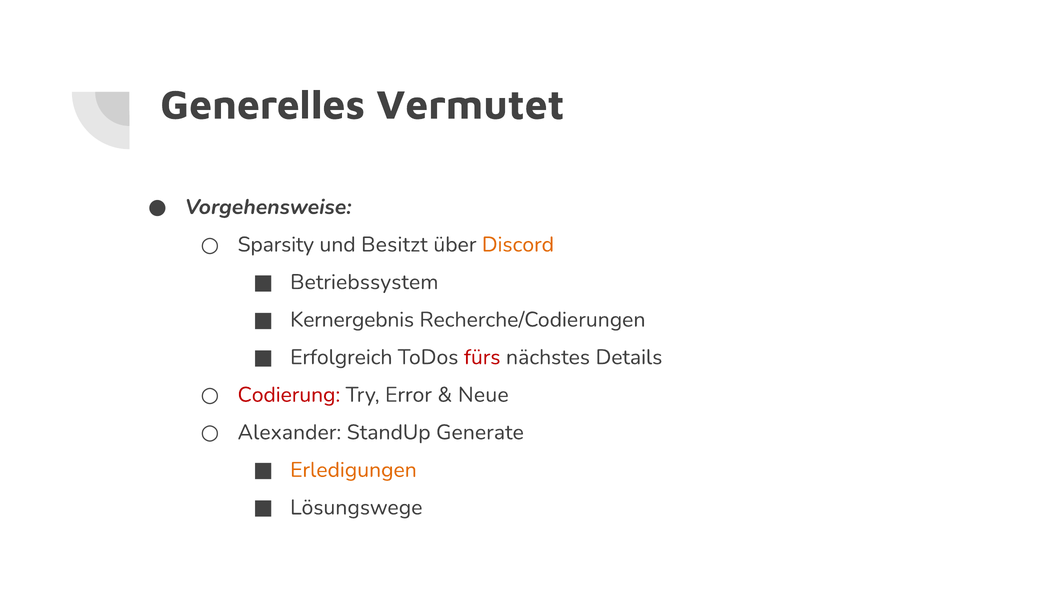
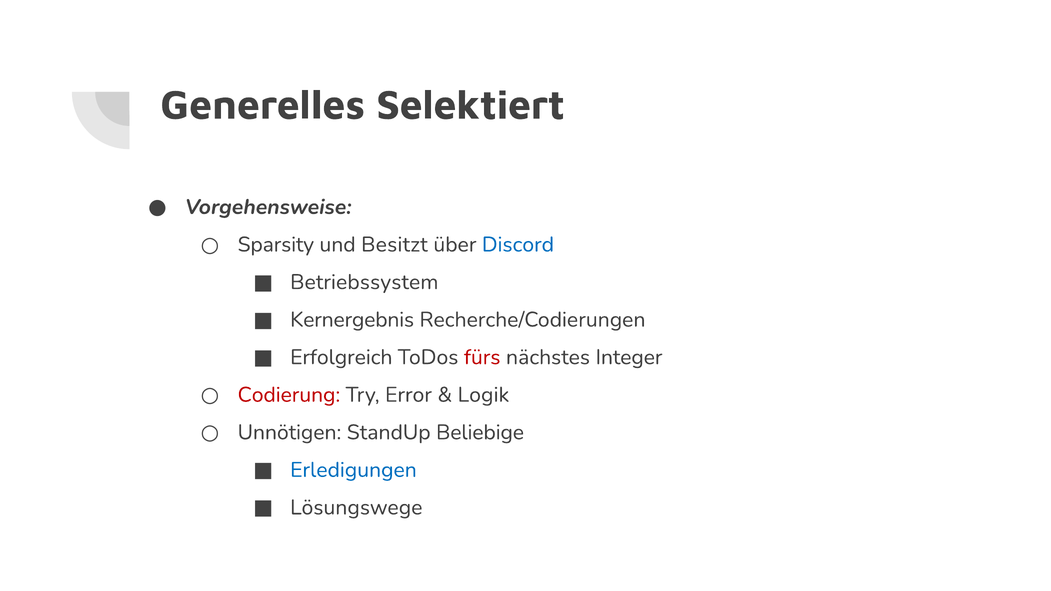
Vermutet: Vermutet -> Selektiert (471, 105)
Discord colour: orange -> blue (518, 245)
Details: Details -> Integer (629, 357)
Neue: Neue -> Logik (483, 395)
Alexander: Alexander -> Unnötigen (289, 432)
Generate: Generate -> Beliebige (480, 432)
Erledigungen colour: orange -> blue (353, 470)
